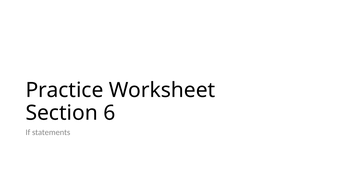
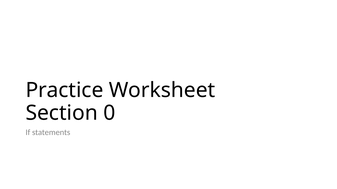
6: 6 -> 0 (109, 113)
